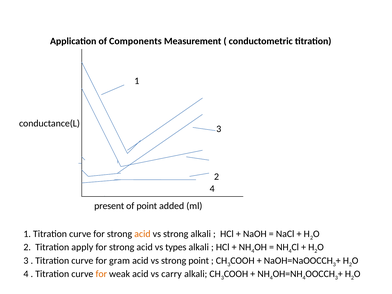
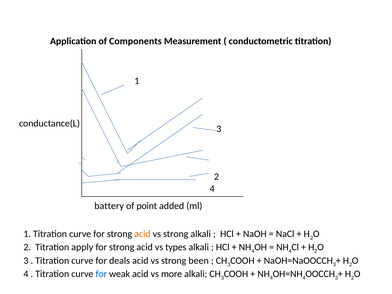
present: present -> battery (109, 206)
gram: gram -> deals (120, 261)
strong point: point -> been (199, 261)
for colour: orange -> blue (101, 274)
carry: carry -> more (172, 274)
